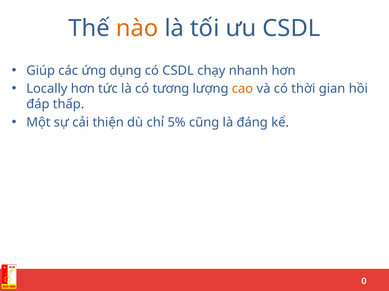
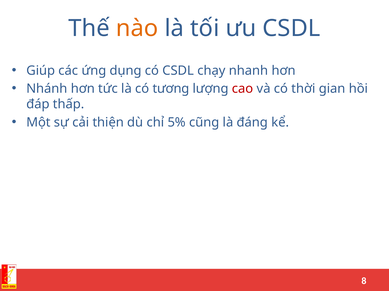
Locally: Locally -> Nhánh (47, 89)
cao colour: orange -> red (243, 89)
0: 0 -> 8 (364, 282)
